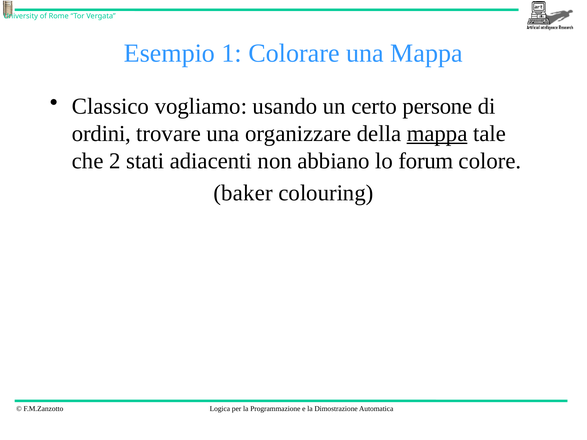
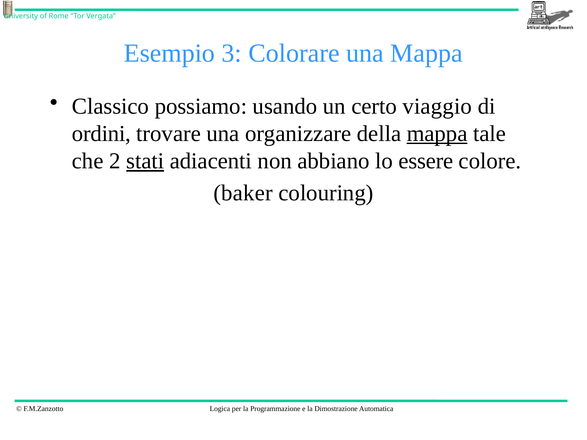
1: 1 -> 3 (232, 53)
vogliamo: vogliamo -> possiamo (201, 106)
persone: persone -> viaggio (437, 106)
stati underline: none -> present (145, 161)
forum: forum -> essere (426, 161)
